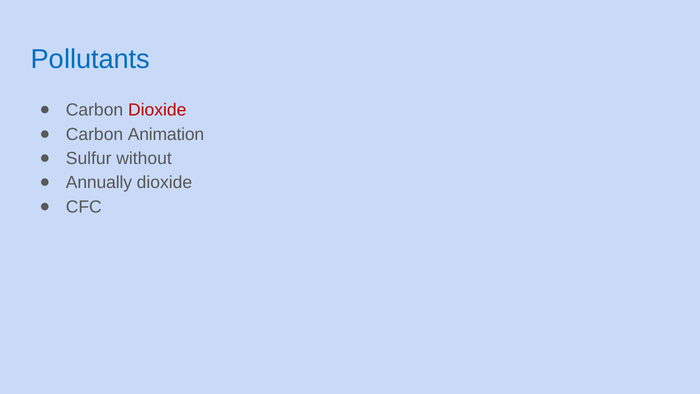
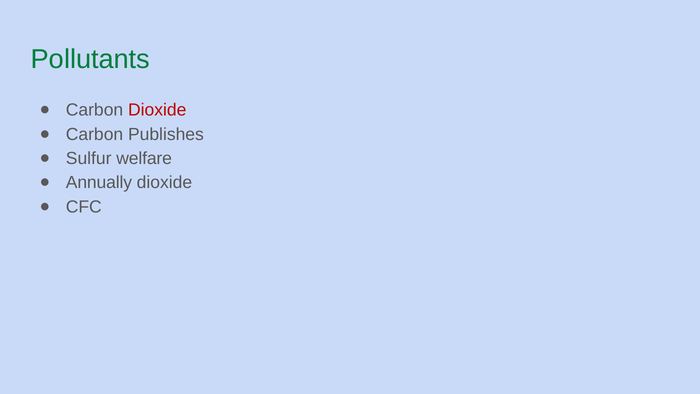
Pollutants colour: blue -> green (90, 59)
Animation: Animation -> Publishes (166, 134)
without: without -> welfare (144, 158)
